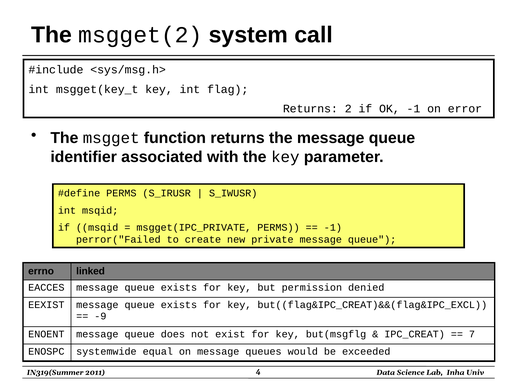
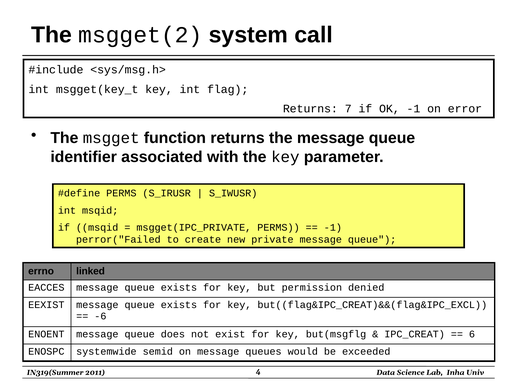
2: 2 -> 7 (348, 109)
-9: -9 -> -6 (100, 316)
7: 7 -> 6 (472, 334)
equal: equal -> semid (158, 351)
